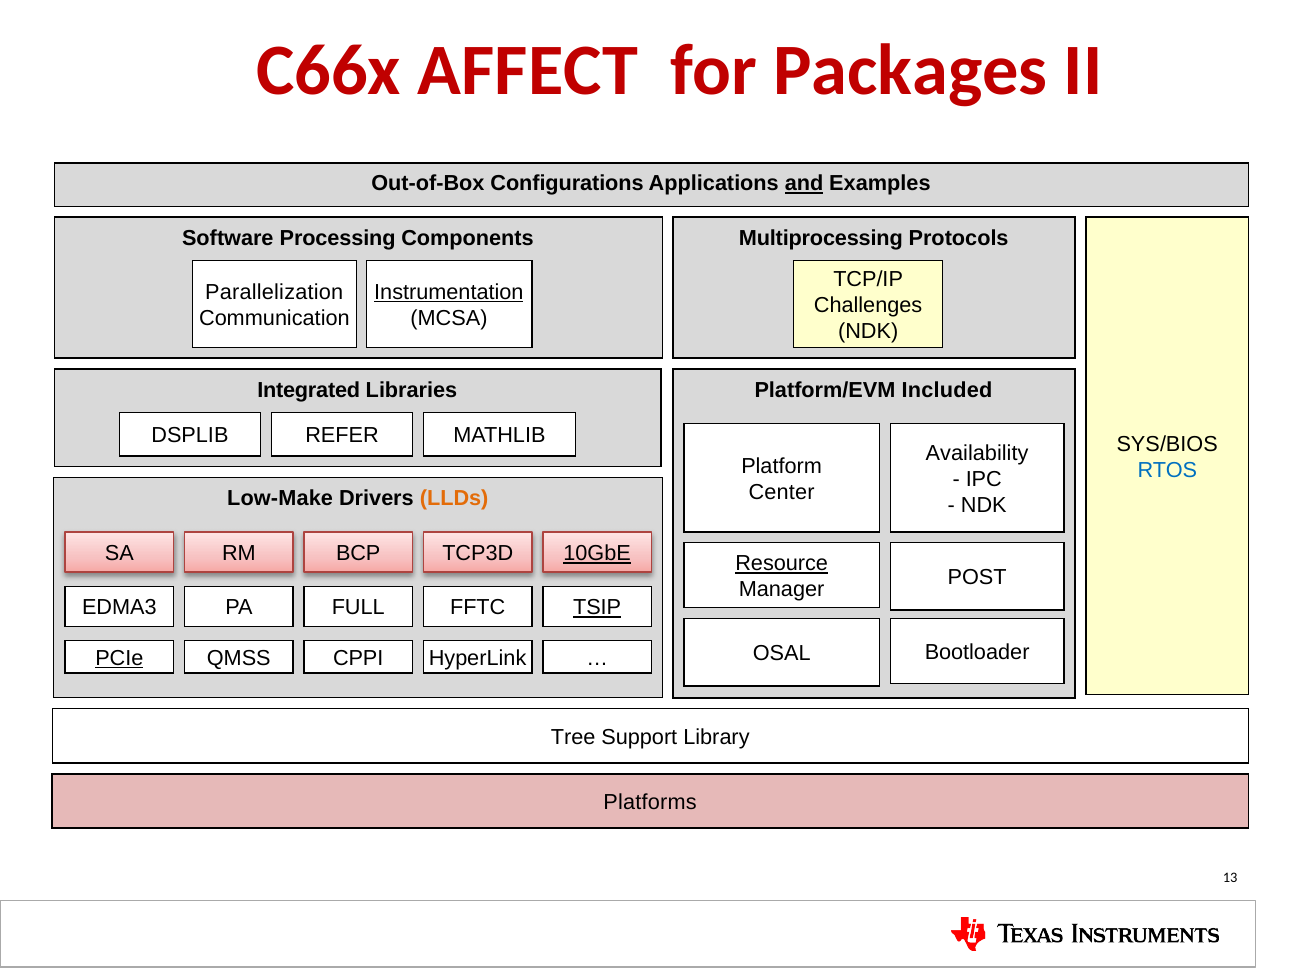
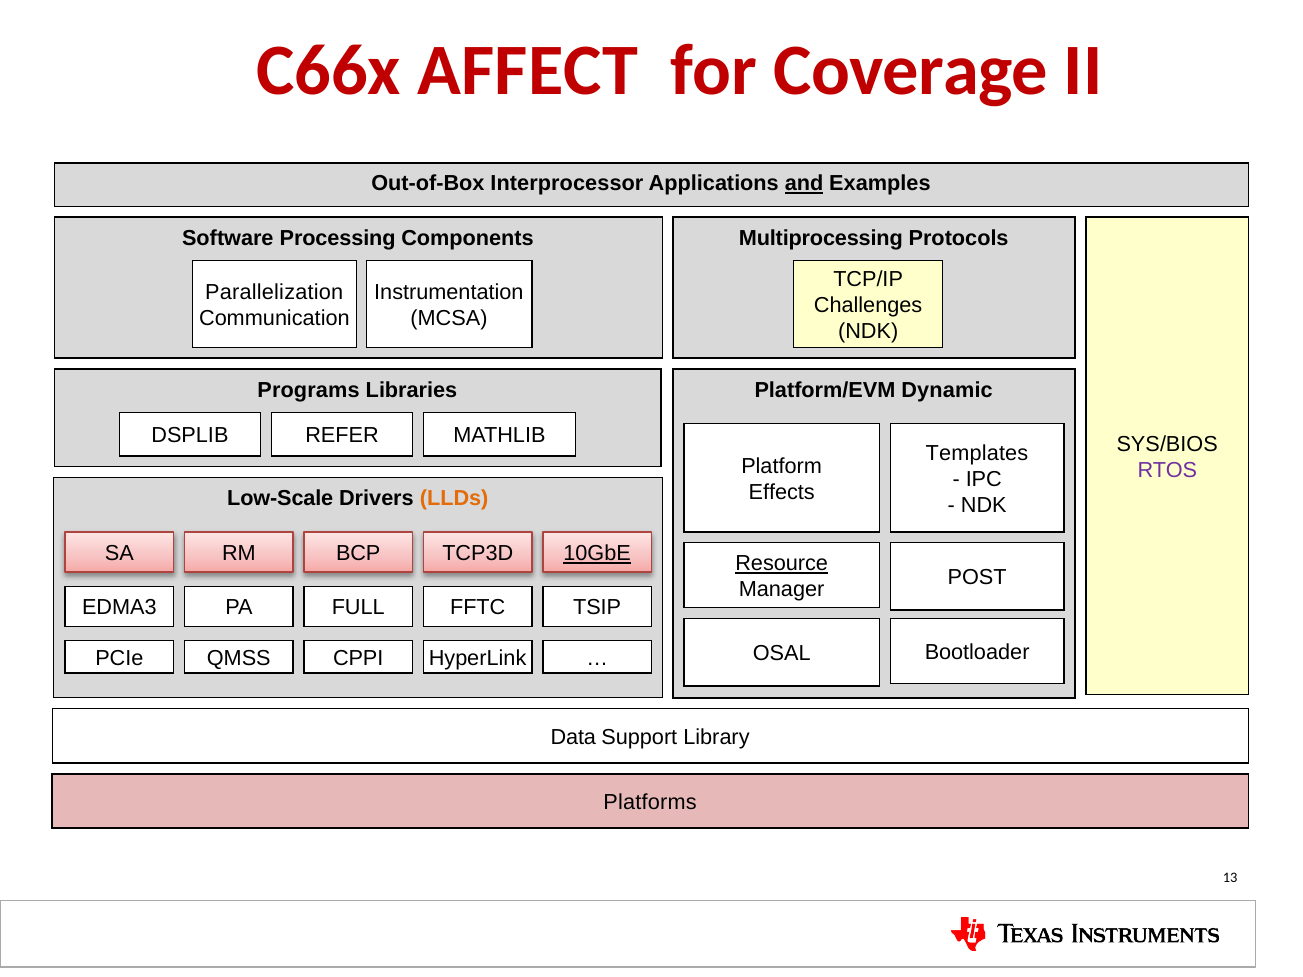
Packages: Packages -> Coverage (911, 70)
Configurations: Configurations -> Interprocessor (567, 184)
Instrumentation underline: present -> none (449, 292)
Integrated: Integrated -> Programs (309, 390)
Included: Included -> Dynamic (947, 390)
Availability: Availability -> Templates (977, 453)
RTOS colour: blue -> purple (1167, 471)
Center: Center -> Effects (782, 492)
Low-Make: Low-Make -> Low-Scale (280, 499)
TSIP underline: present -> none (597, 608)
PCIe underline: present -> none (119, 658)
Tree: Tree -> Data (573, 738)
